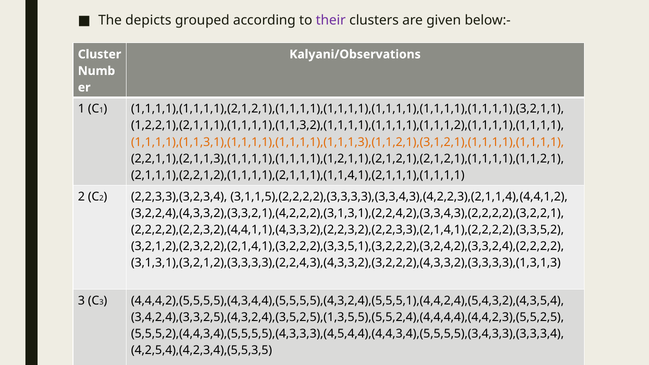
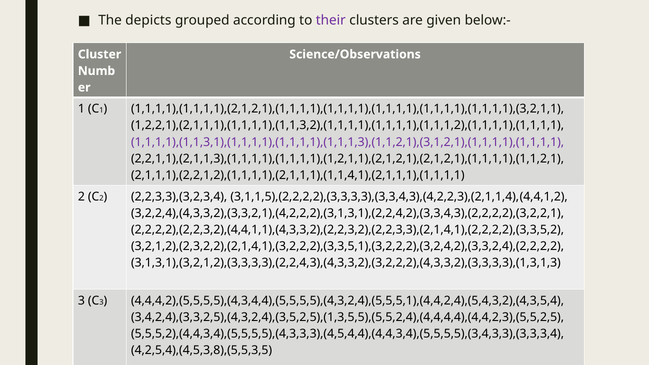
Kalyani/Observations: Kalyani/Observations -> Science/Observations (355, 54)
1,1,1,1),(1,1,3,1),(1,1,1,1),(1,1,1,1),(1,1,1,3),(1,1,2,1),(3,1,2,1),(1,1,1,1),(1,1,1,1 colour: orange -> purple (348, 142)
4,2,5,4),(4,2,3,4),(5,5,3,5: 4,2,5,4),(4,2,3,4),(5,5,3,5 -> 4,2,5,4),(4,5,3,8),(5,5,3,5 (202, 350)
